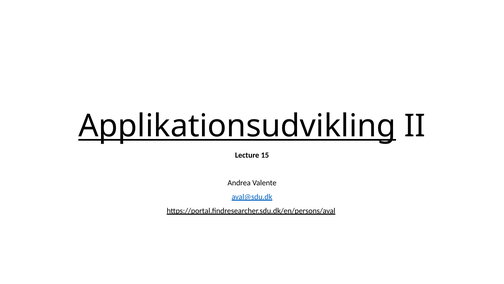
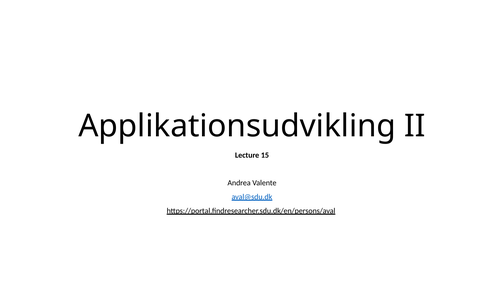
Applikationsudvikling underline: present -> none (237, 126)
